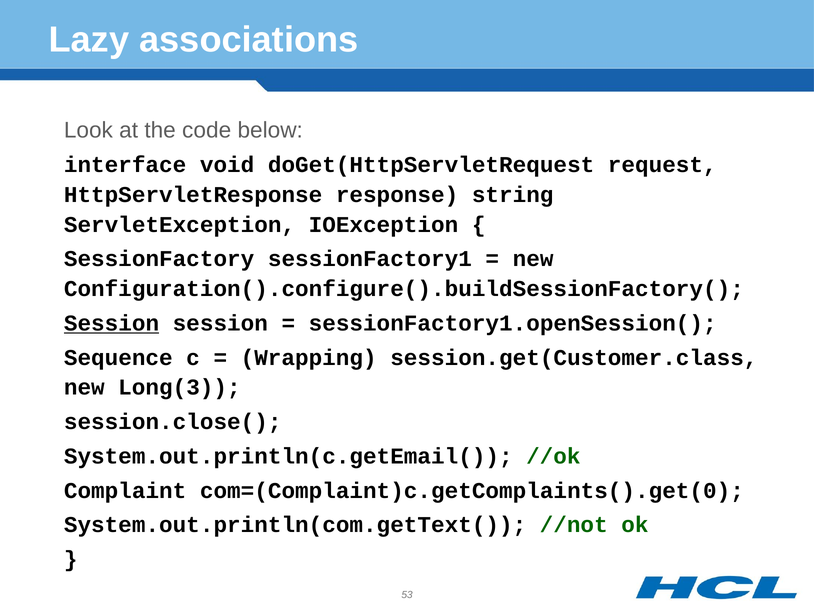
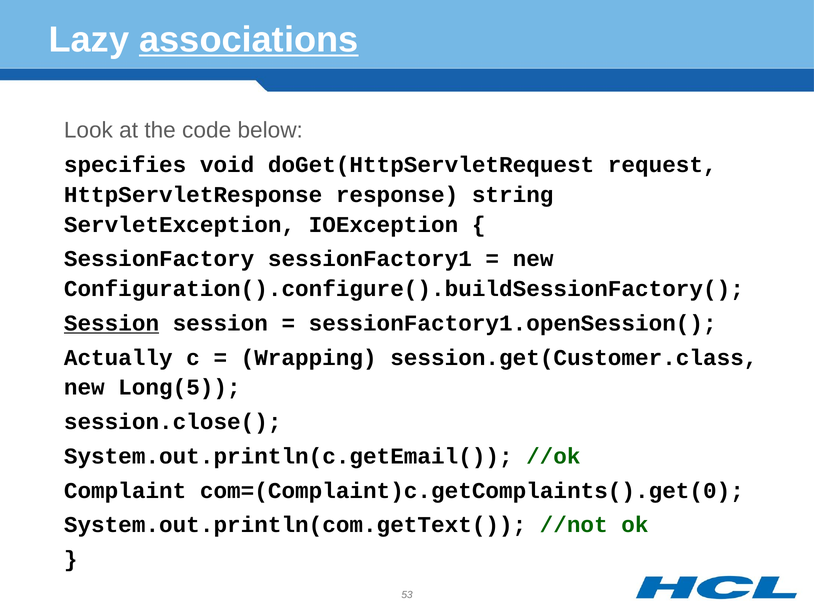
associations underline: none -> present (249, 40)
interface: interface -> specifies (125, 165)
Sequence: Sequence -> Actually (118, 357)
Long(3: Long(3 -> Long(5 (179, 387)
